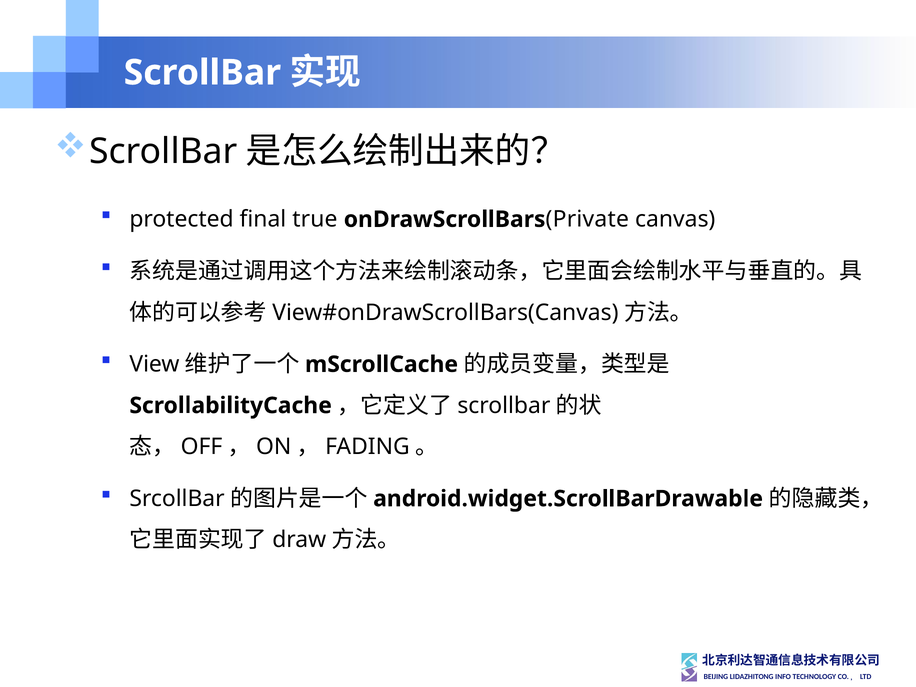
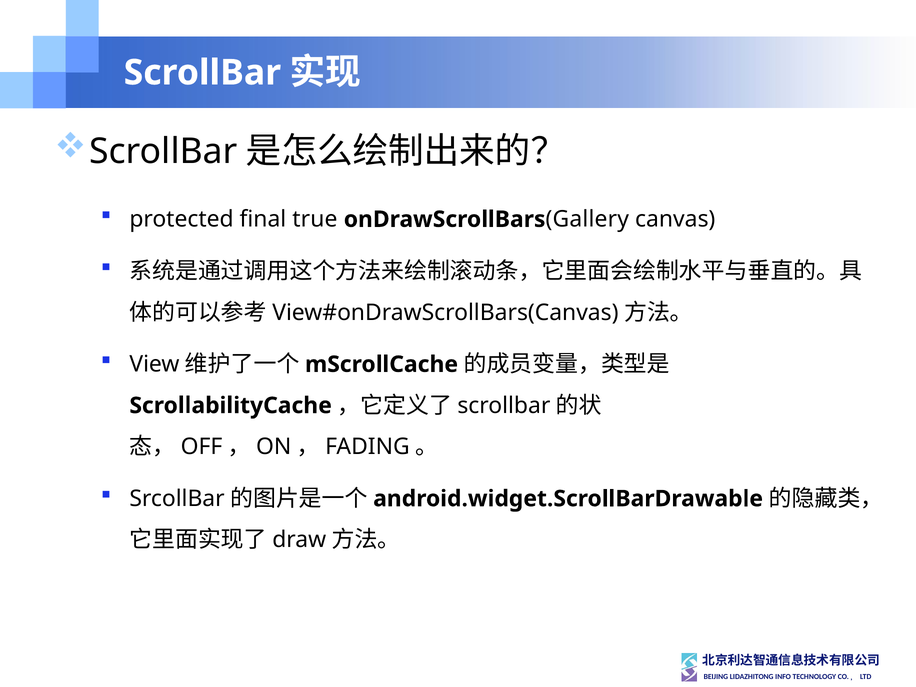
Private: Private -> Gallery (587, 219)
